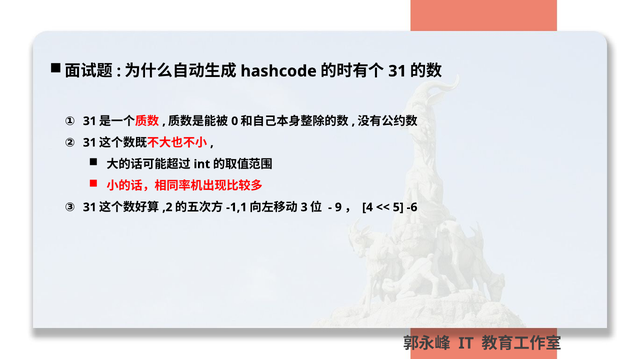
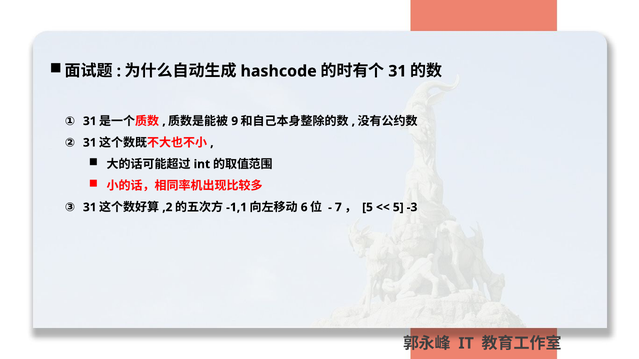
0: 0 -> 9 (235, 121)
3: 3 -> 6 (304, 208)
9: 9 -> 7 (338, 208)
4: 4 -> 5 (368, 208)
-6: -6 -> -3 (412, 208)
